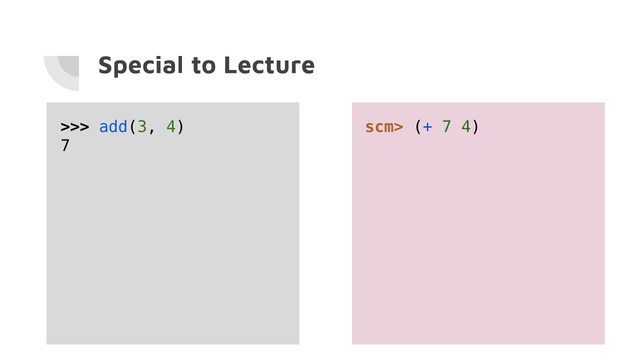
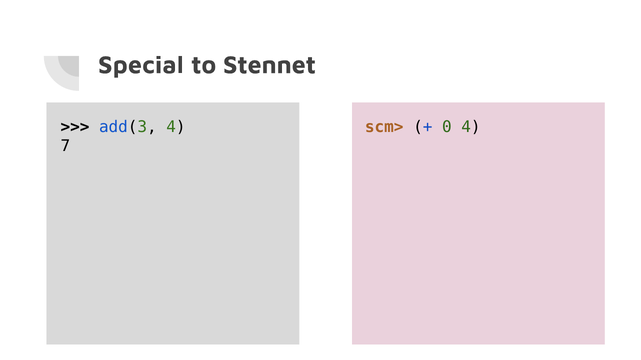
Lecture: Lecture -> Stennet (269, 65)
7: 7 -> 0 (447, 127)
